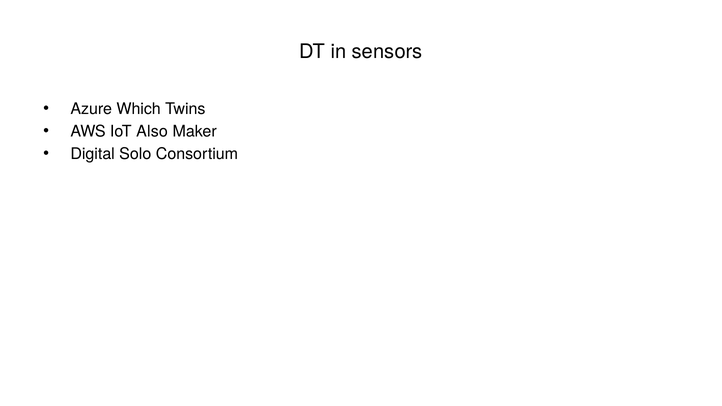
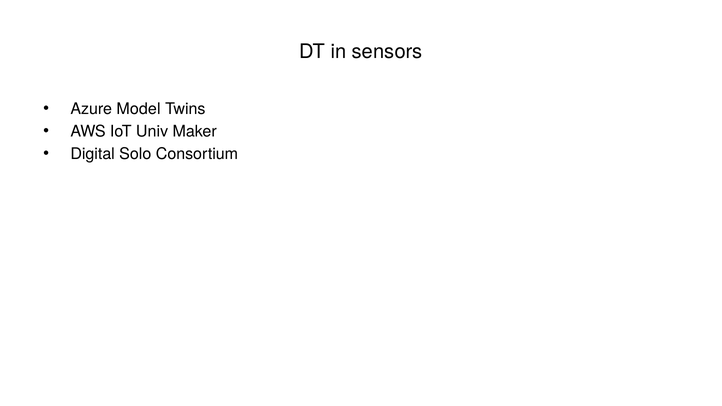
Which: Which -> Model (139, 109)
Also: Also -> Univ (152, 132)
